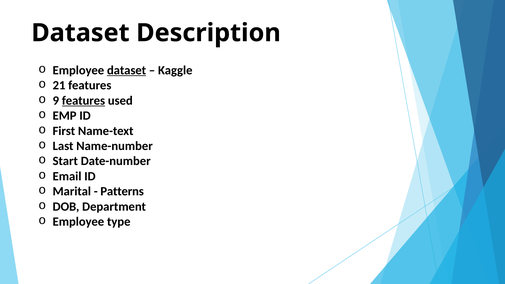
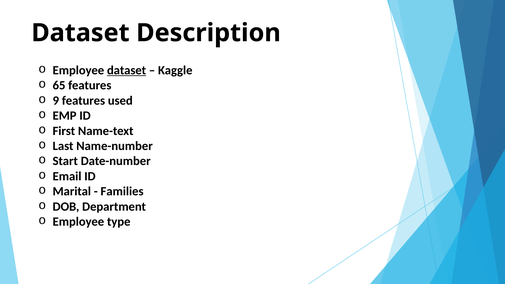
21: 21 -> 65 (59, 85)
features underline: present -> none (83, 101)
Patterns: Patterns -> Families (122, 191)
